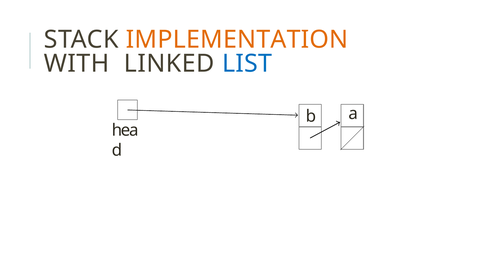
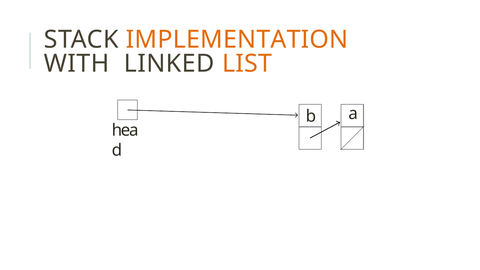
LIST colour: blue -> orange (247, 64)
